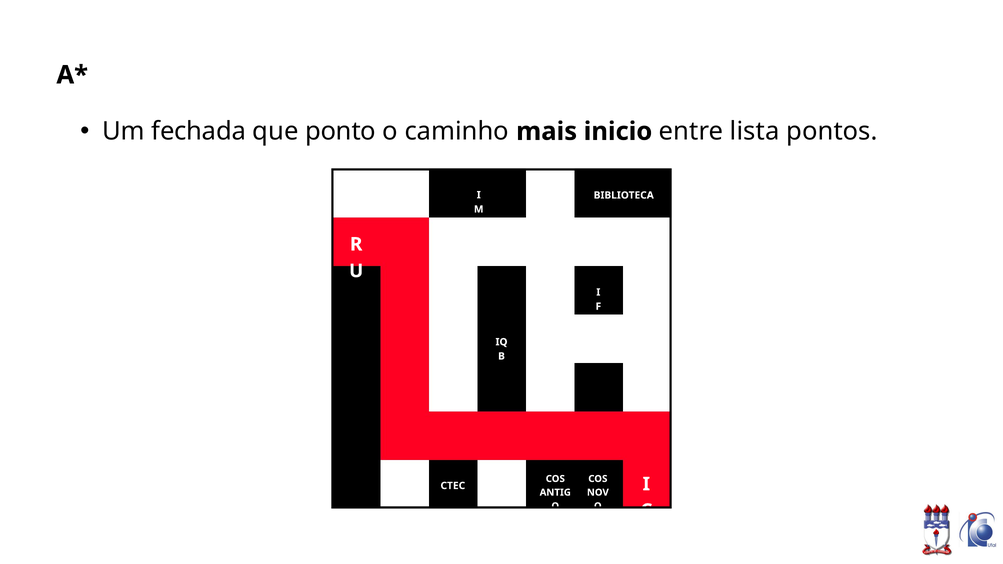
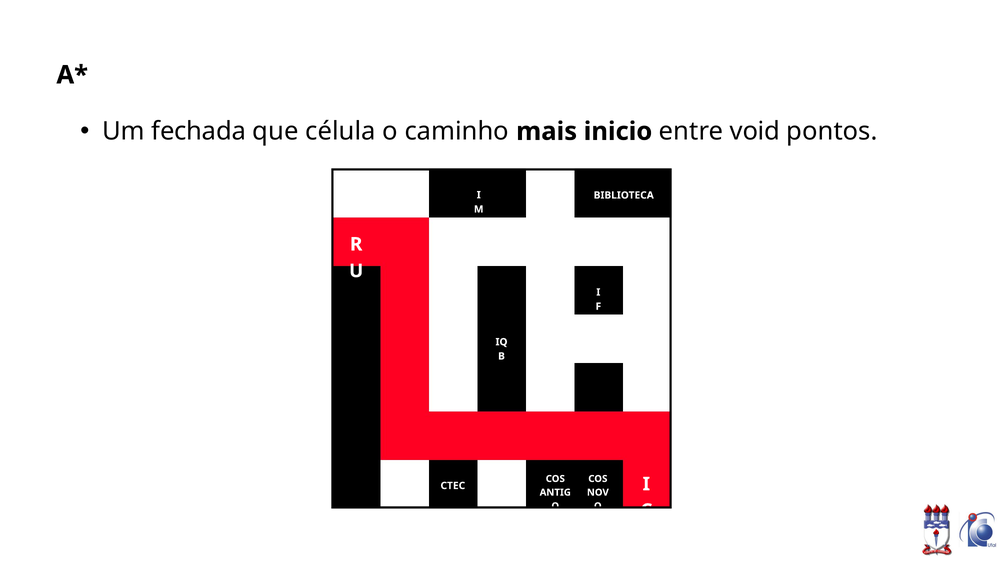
ponto: ponto -> célula (340, 131)
lista: lista -> void (755, 131)
